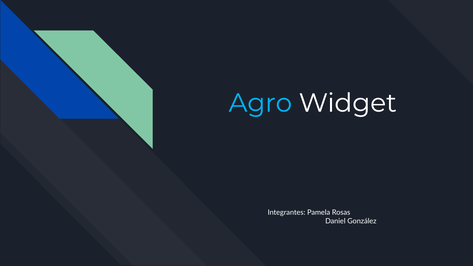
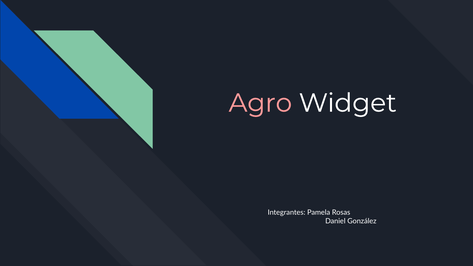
Agro colour: light blue -> pink (260, 103)
